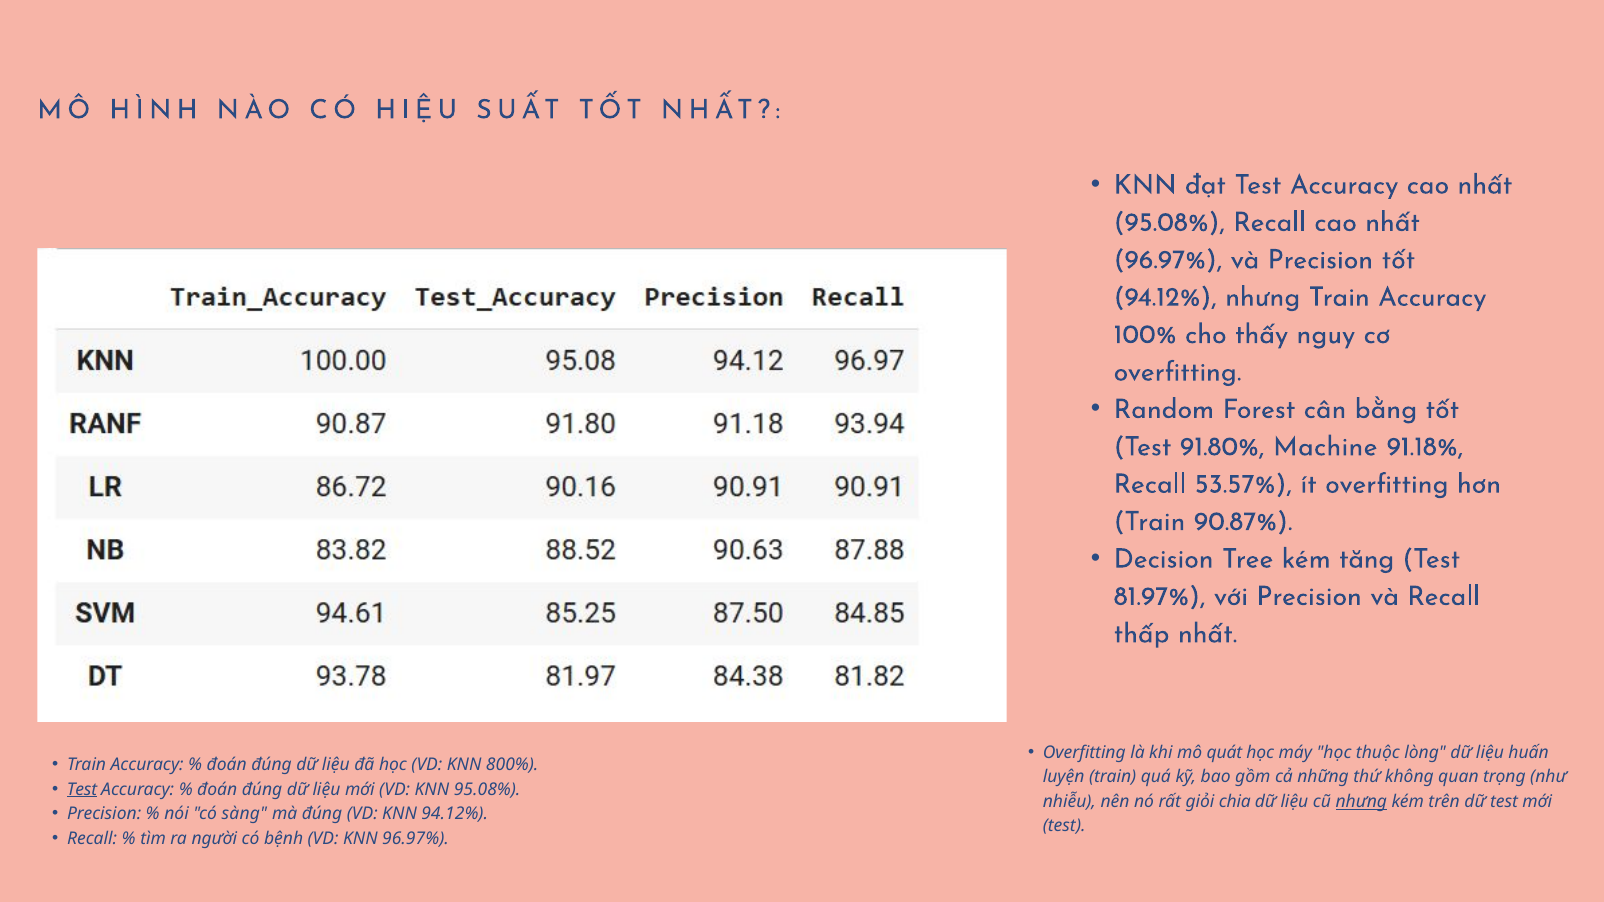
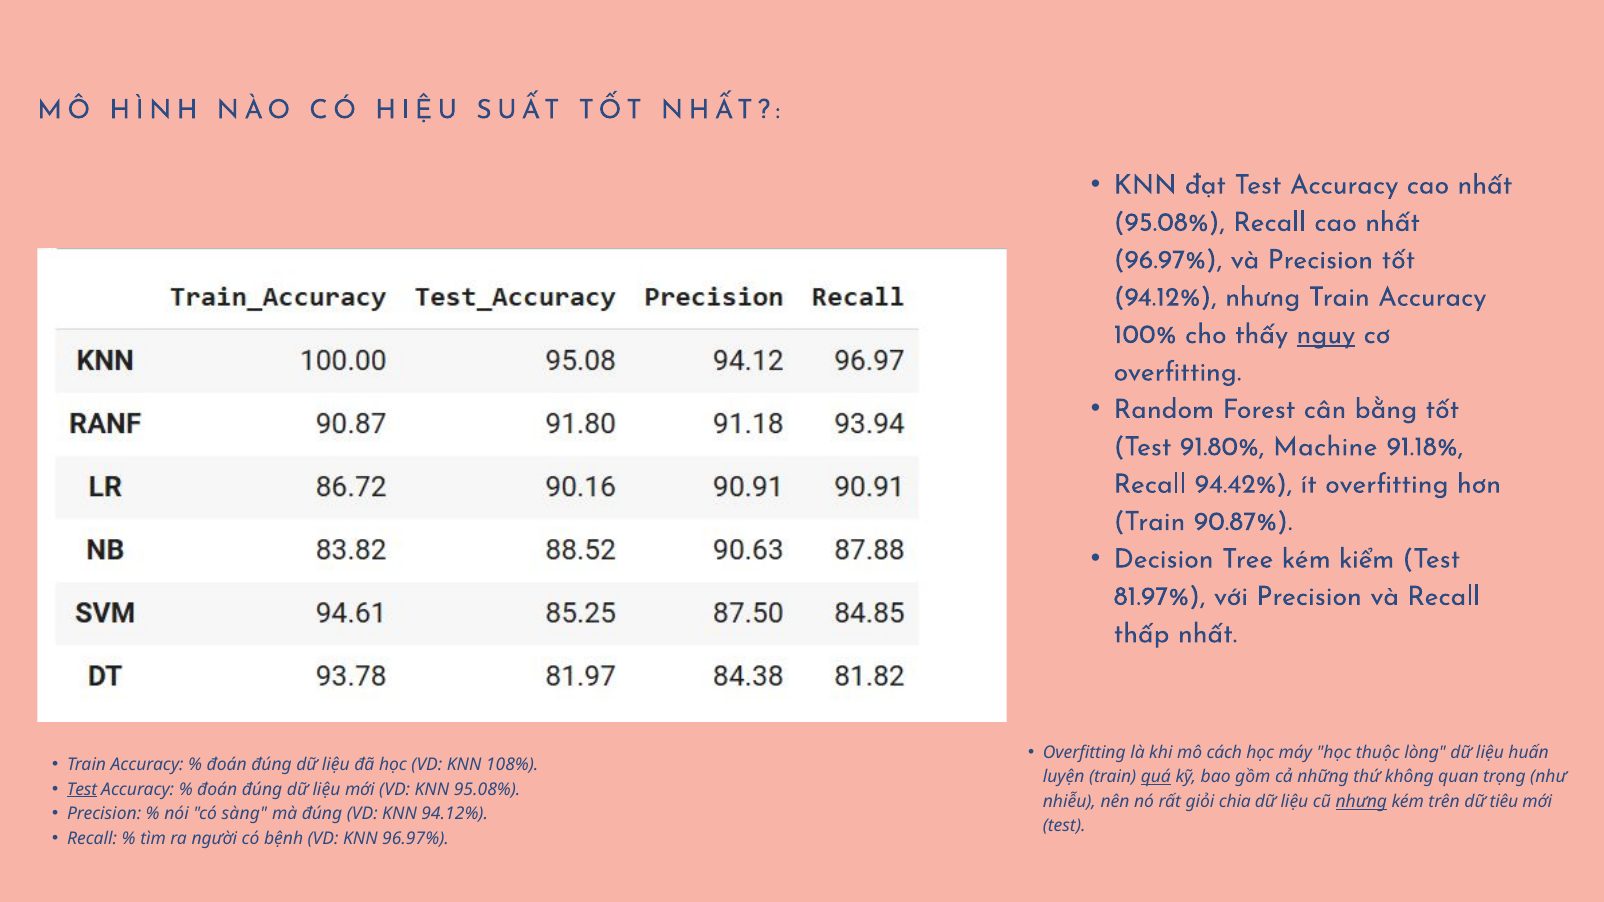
nguy underline: none -> present (1326, 334)
53.57%: 53.57% -> 94.42% (1243, 484)
tăng: tăng -> kiểm (1367, 559)
quát: quát -> cách (1224, 753)
800%: 800% -> 108% (512, 765)
quá underline: none -> present (1156, 777)
dữ test: test -> tiêu (1504, 802)
